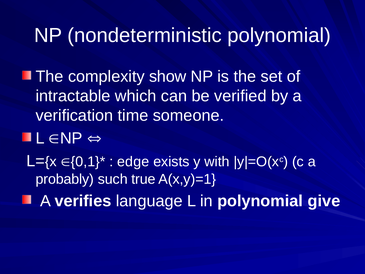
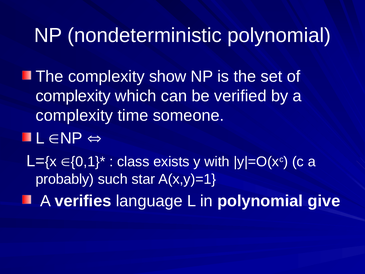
intractable: intractable -> complexity (73, 96)
verification: verification -> complexity (74, 116)
edge: edge -> class (133, 162)
true: true -> star (143, 179)
